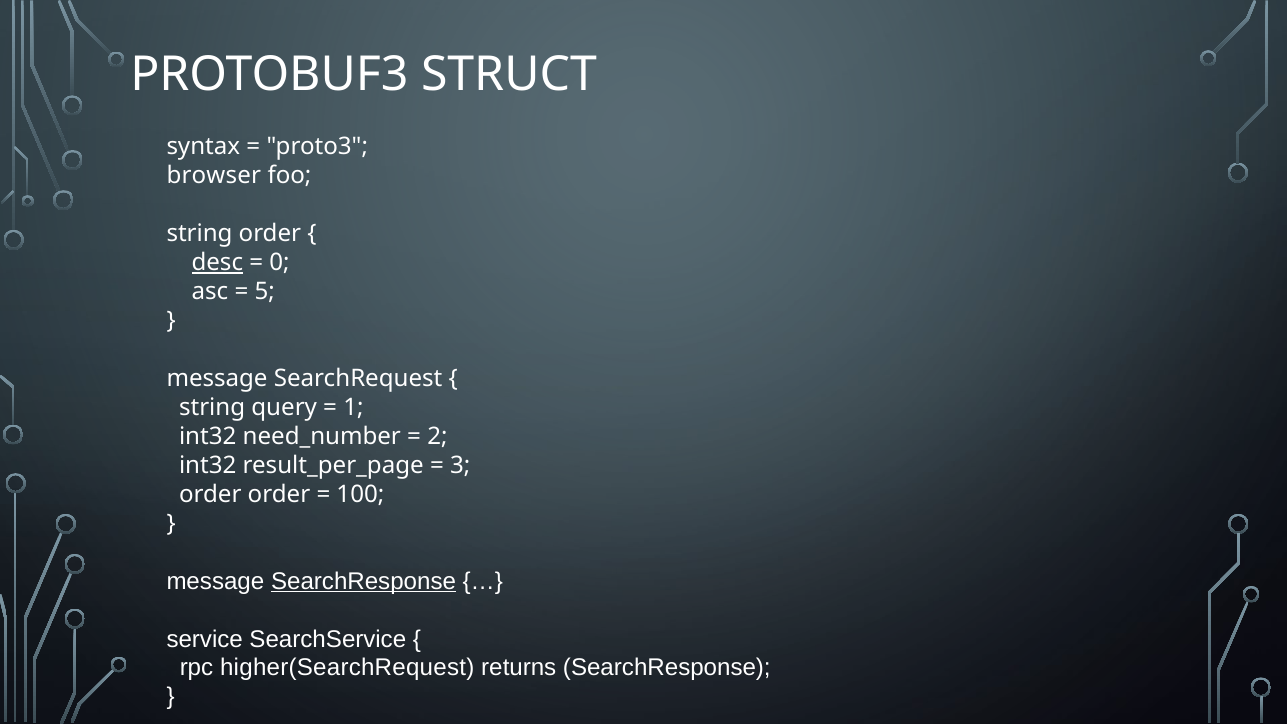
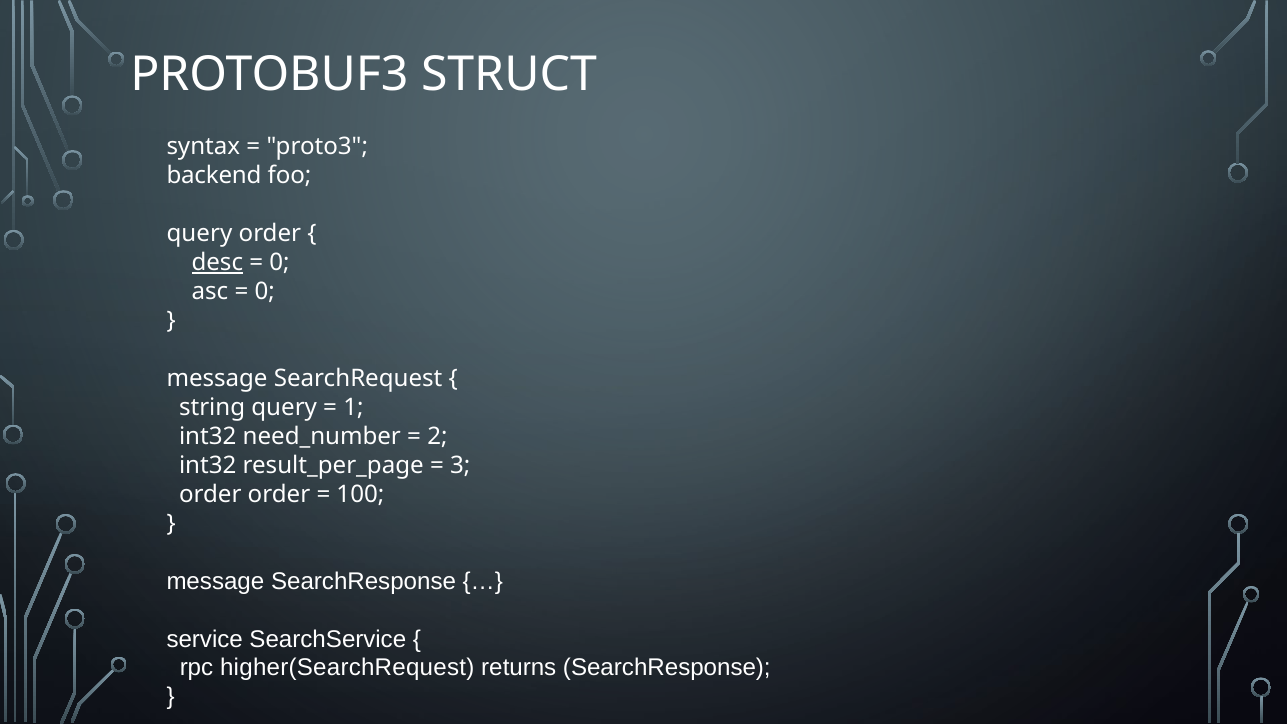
browser: browser -> backend (214, 176)
string: string -> query (199, 234)
5: 5 -> 0 (265, 291)
SearchResponse underline: present -> none (364, 581)
